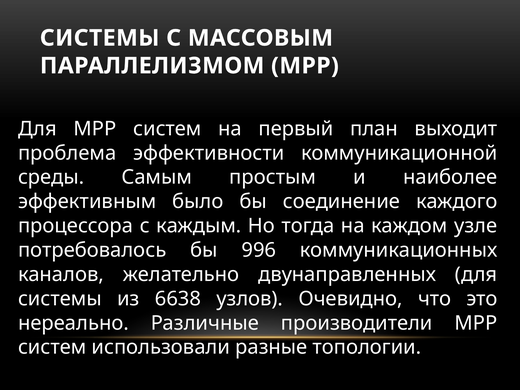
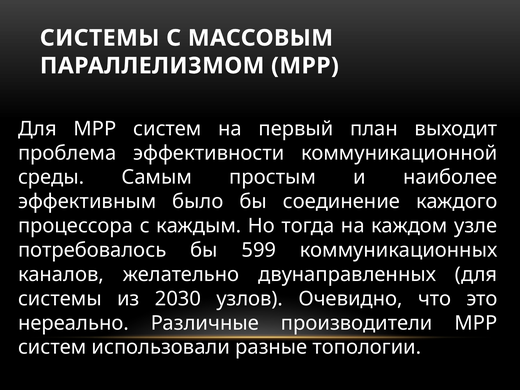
996: 996 -> 599 (259, 250)
6638: 6638 -> 2030 (178, 299)
